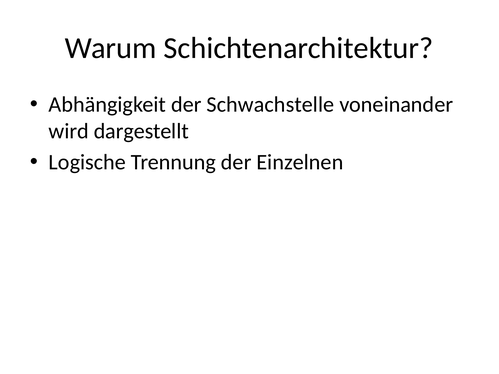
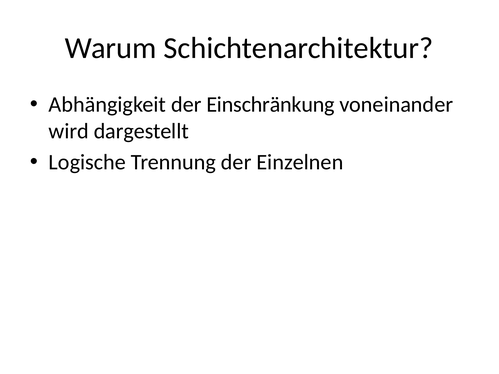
Schwachstelle: Schwachstelle -> Einschränkung (271, 105)
